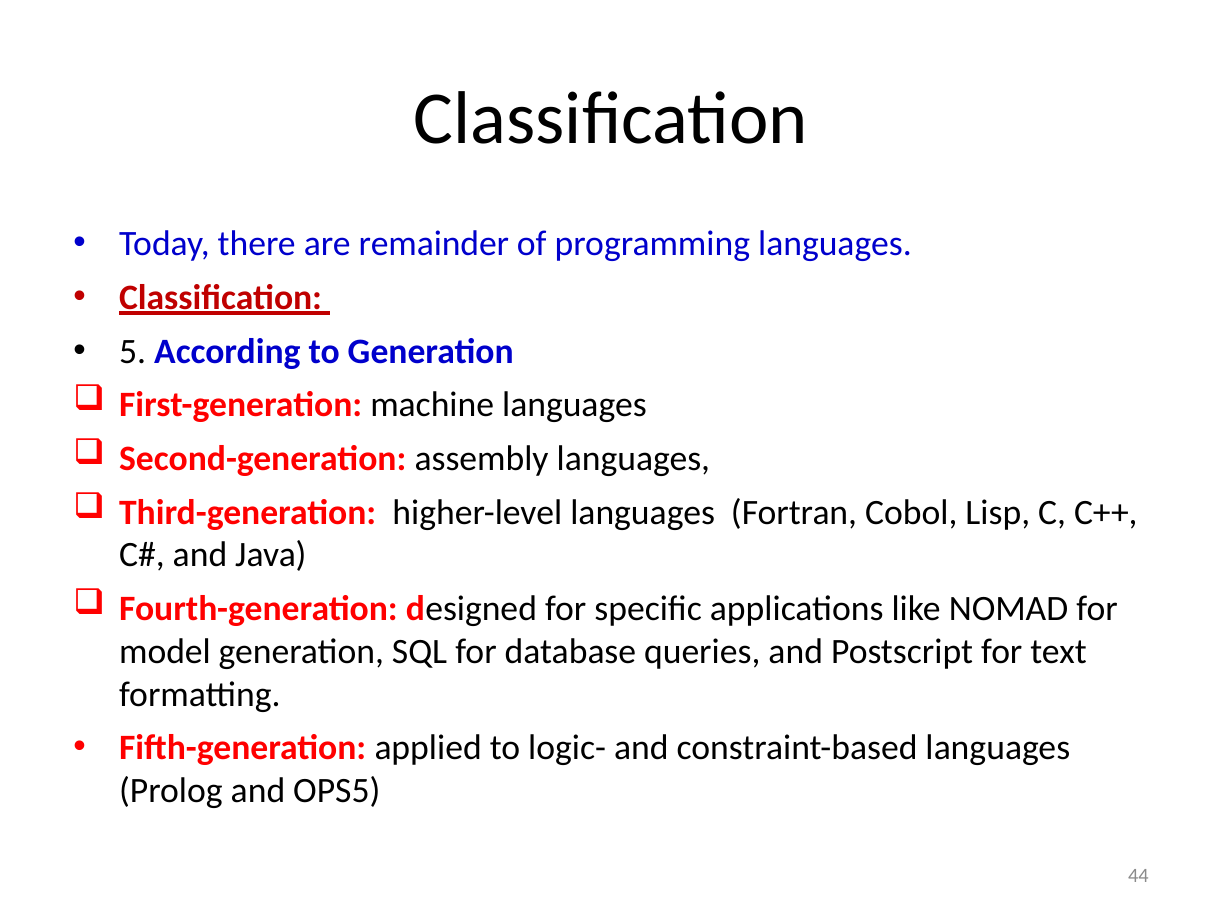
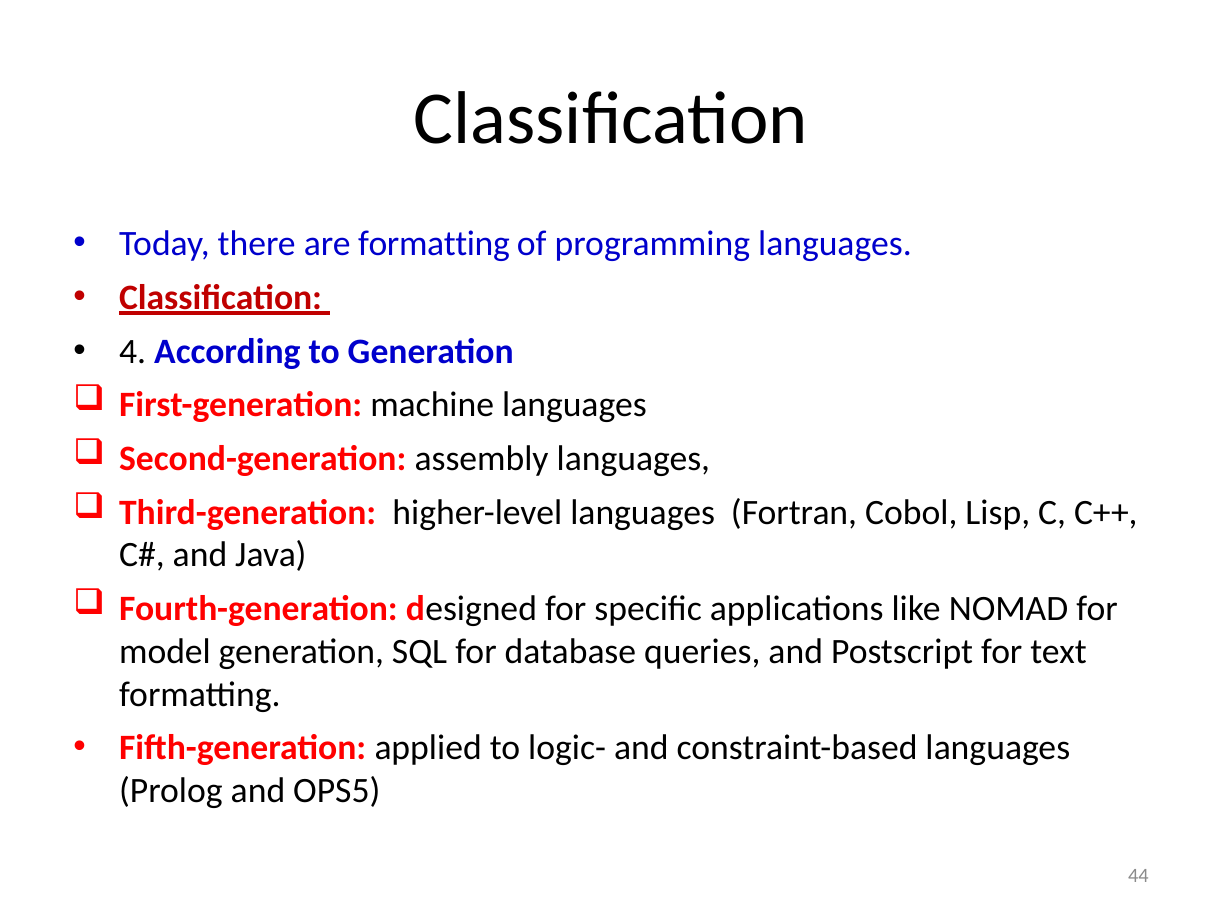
are remainder: remainder -> formatting (434, 244)
5: 5 -> 4 (133, 351)
